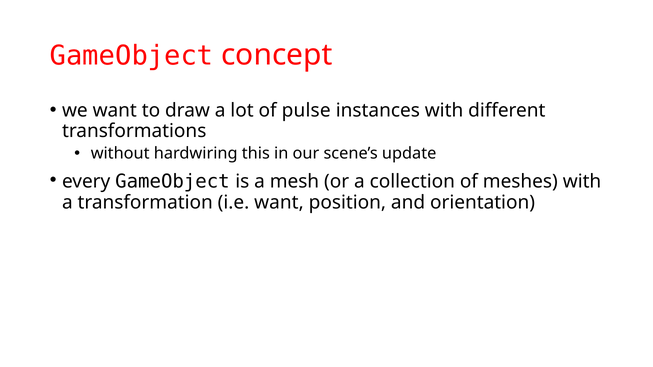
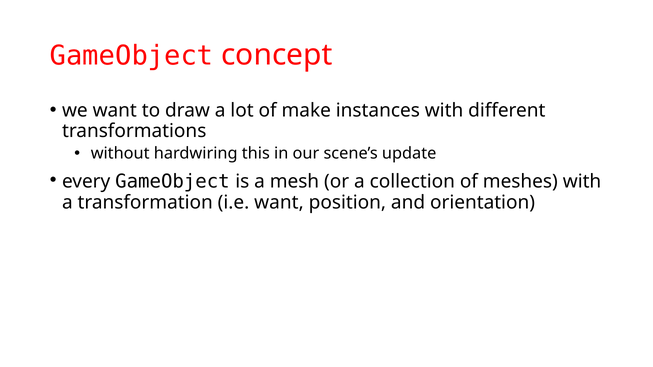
pulse: pulse -> make (306, 110)
